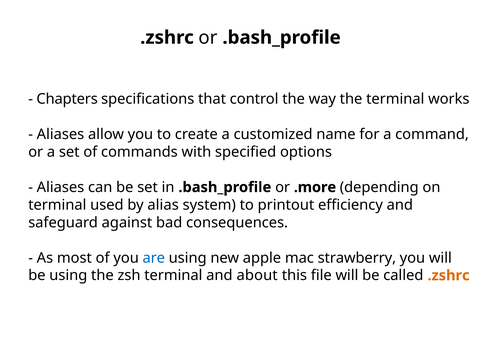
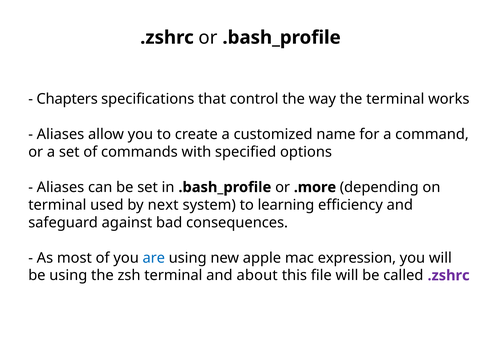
alias: alias -> next (163, 205)
printout: printout -> learning (286, 205)
strawberry: strawberry -> expression (357, 258)
.zshrc colour: orange -> purple (449, 275)
